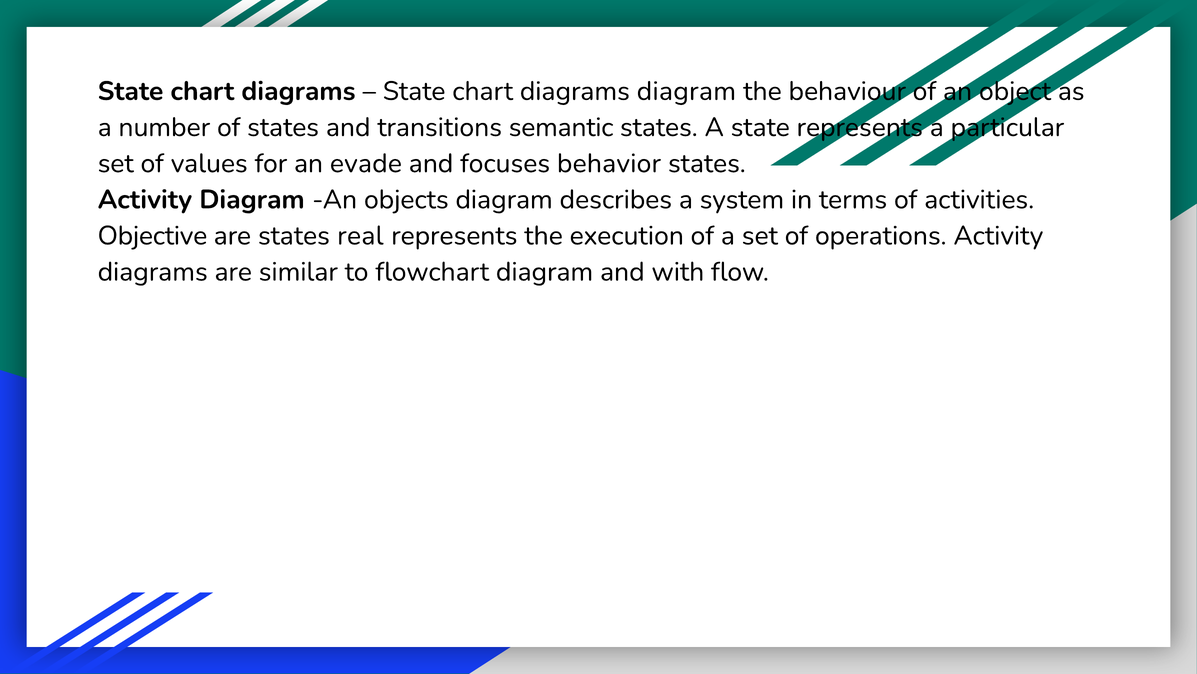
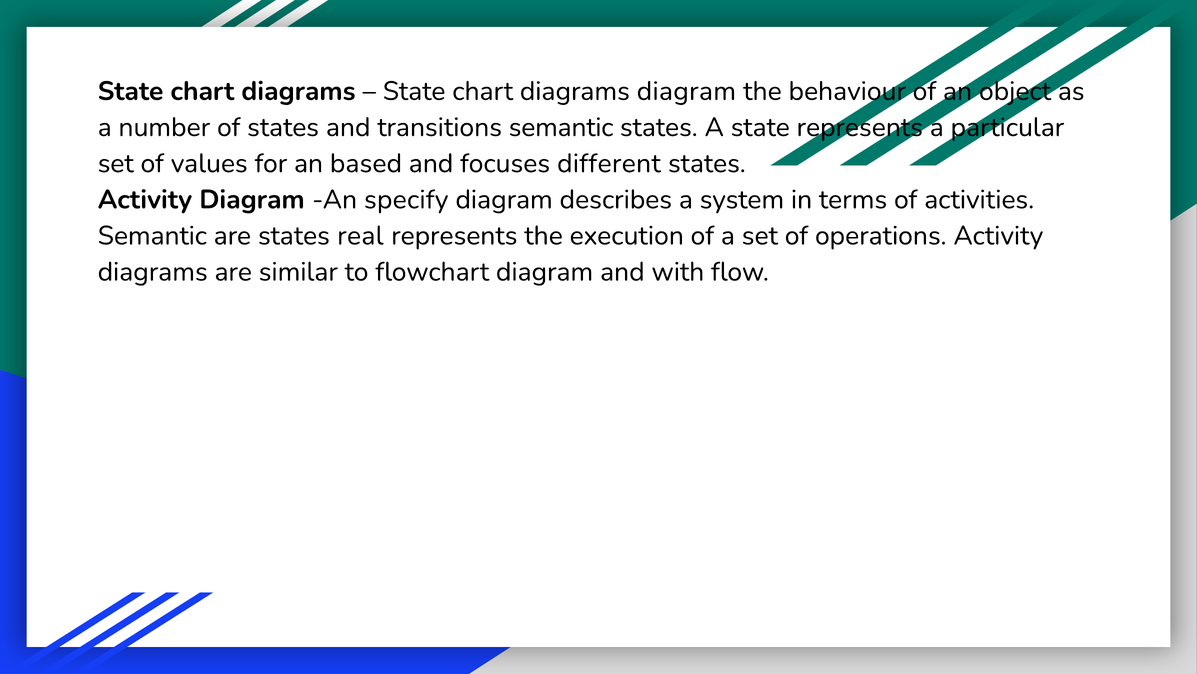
evade: evade -> based (366, 163)
behavior: behavior -> different (609, 163)
objects: objects -> specify (406, 199)
Objective: Objective -> Semantic (152, 235)
